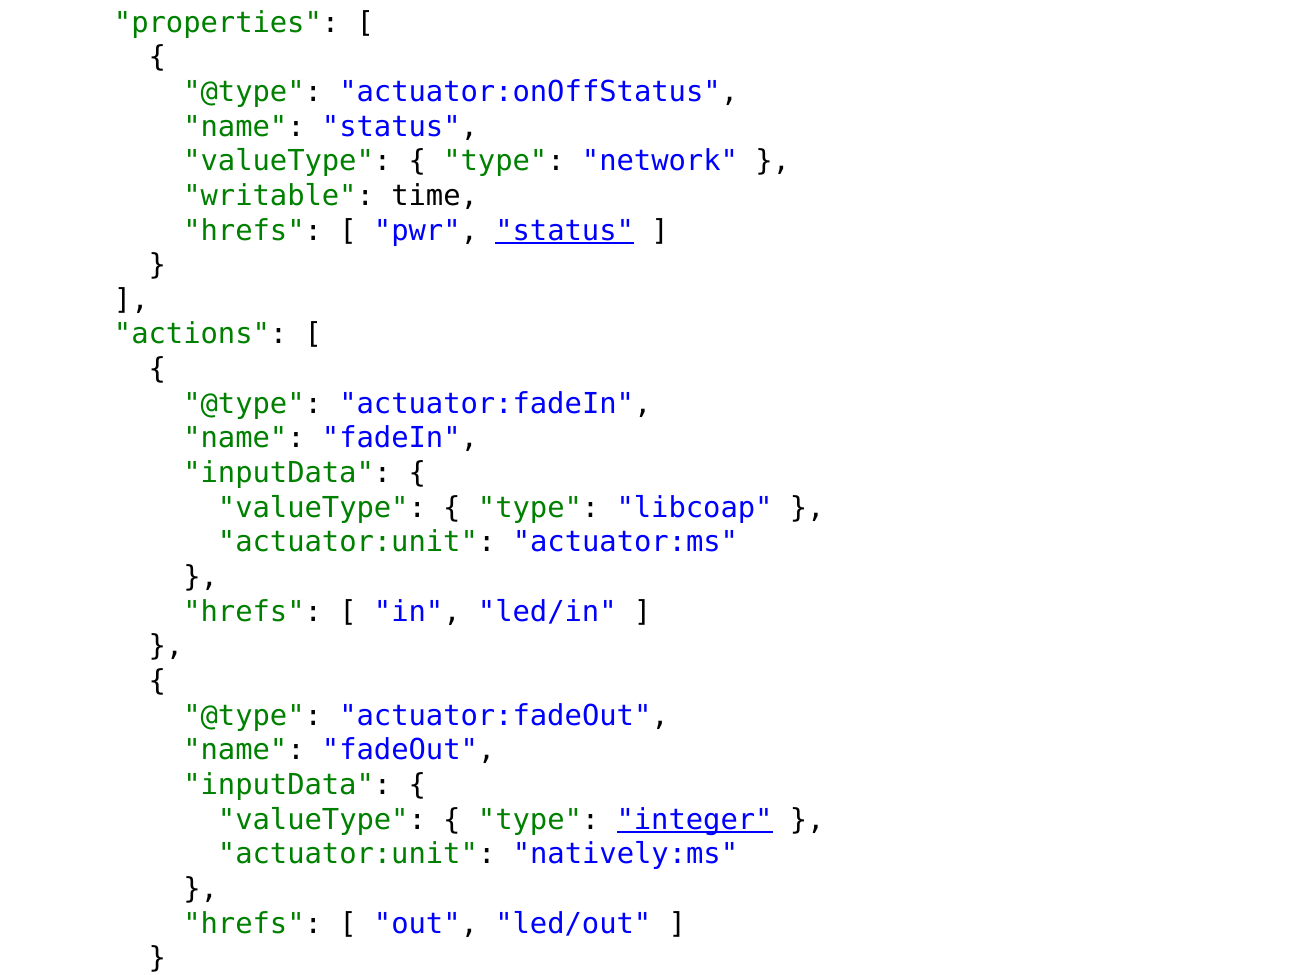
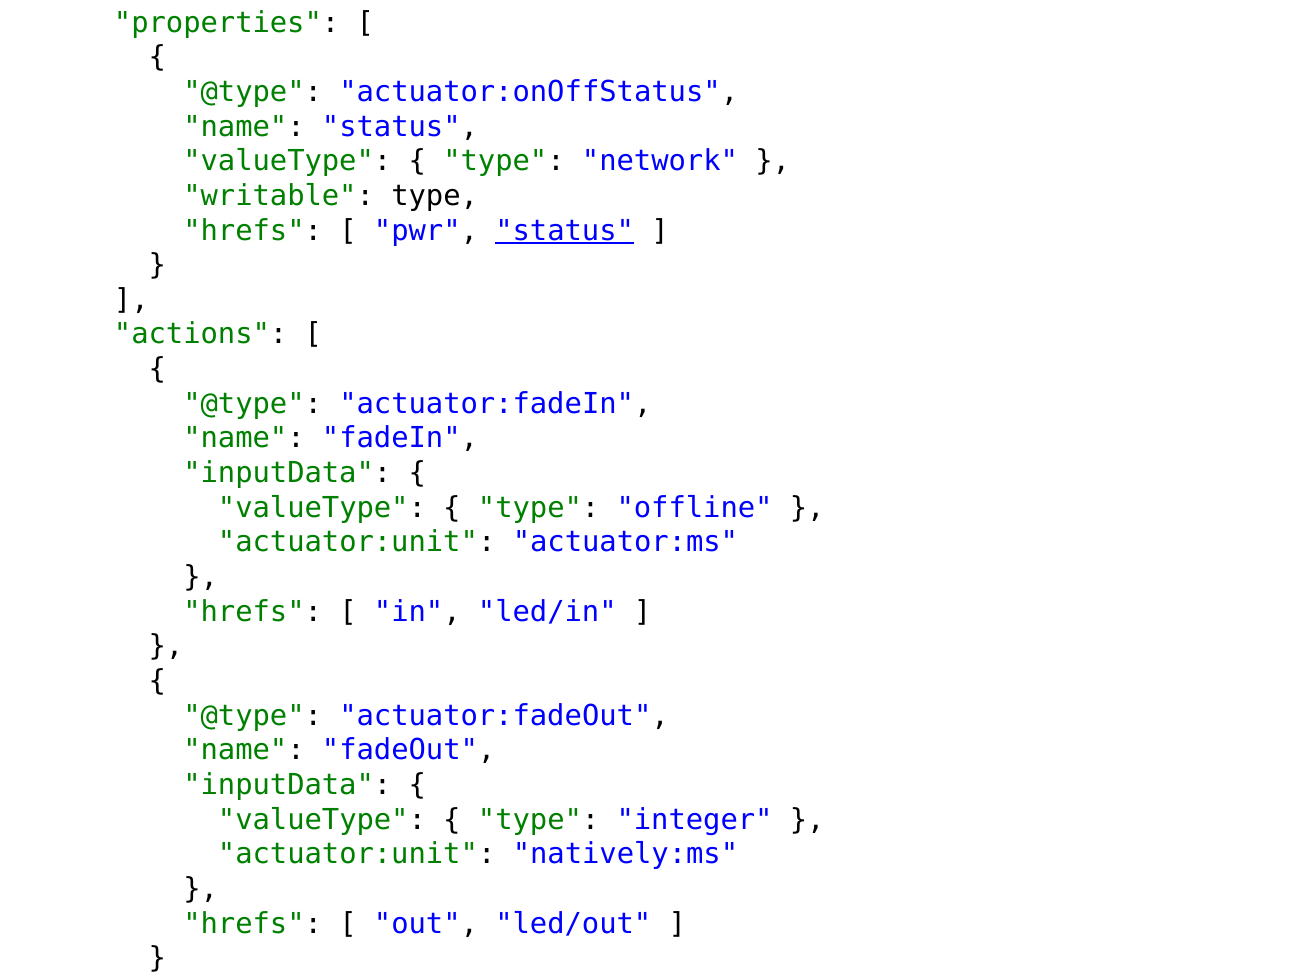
writable time: time -> type (435, 196)
libcoap: libcoap -> offline (695, 508)
integer underline: present -> none (695, 820)
